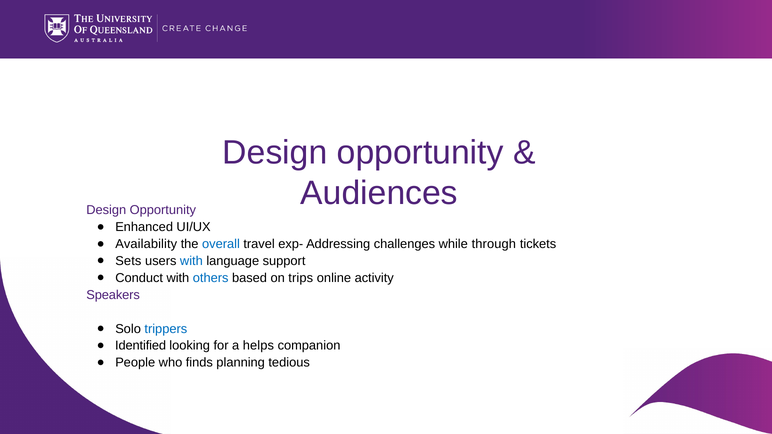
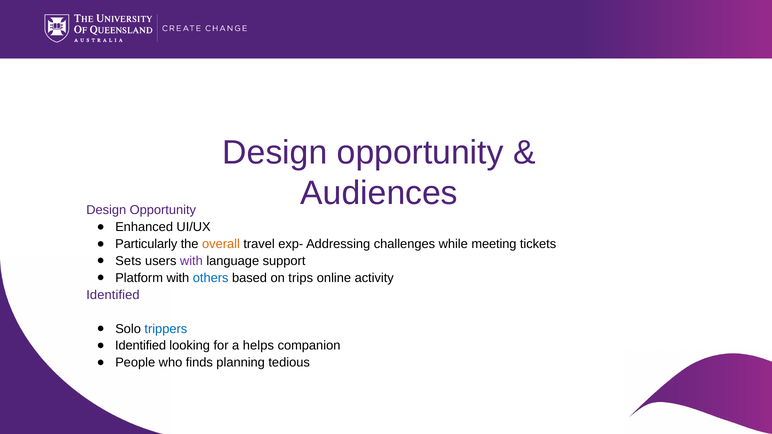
Availability: Availability -> Particularly (146, 244)
overall colour: blue -> orange (221, 244)
through: through -> meeting (494, 244)
with colour: blue -> purple (191, 261)
Conduct: Conduct -> Platform (139, 278)
Speakers: Speakers -> Identified (113, 295)
